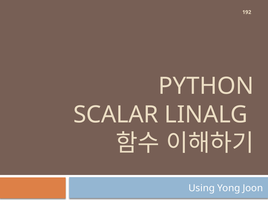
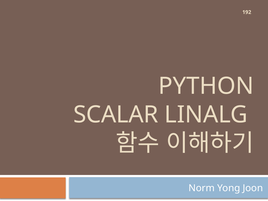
Using: Using -> Norm (202, 188)
